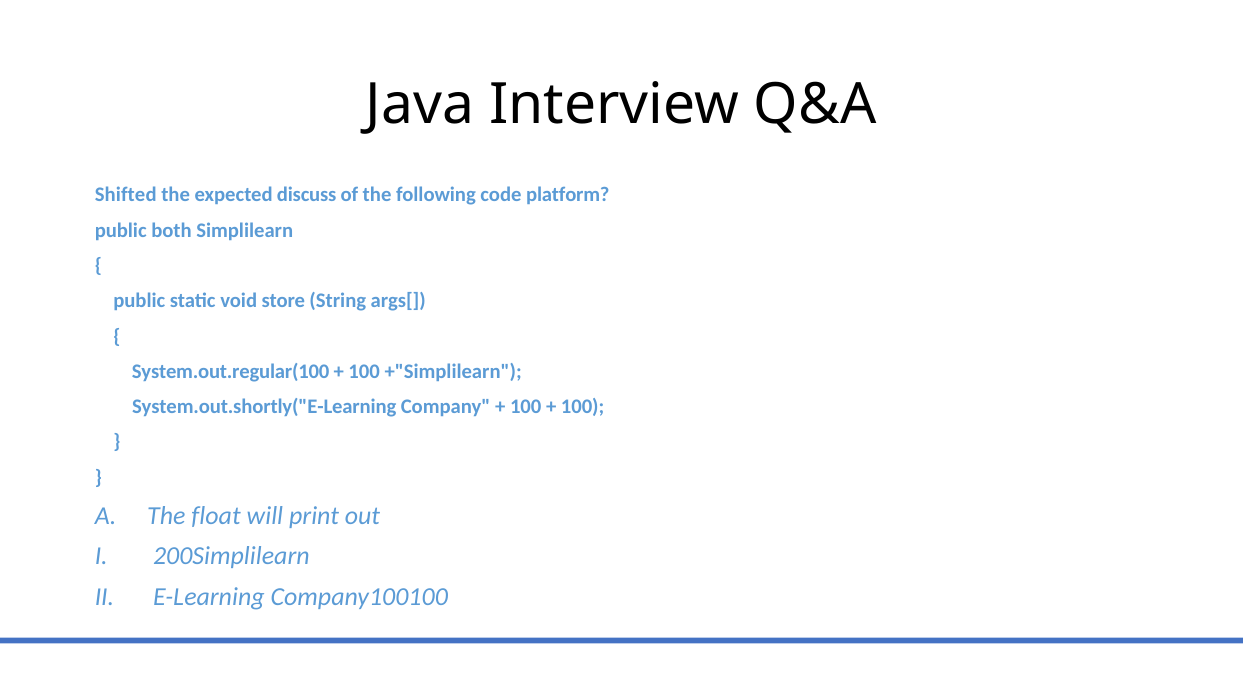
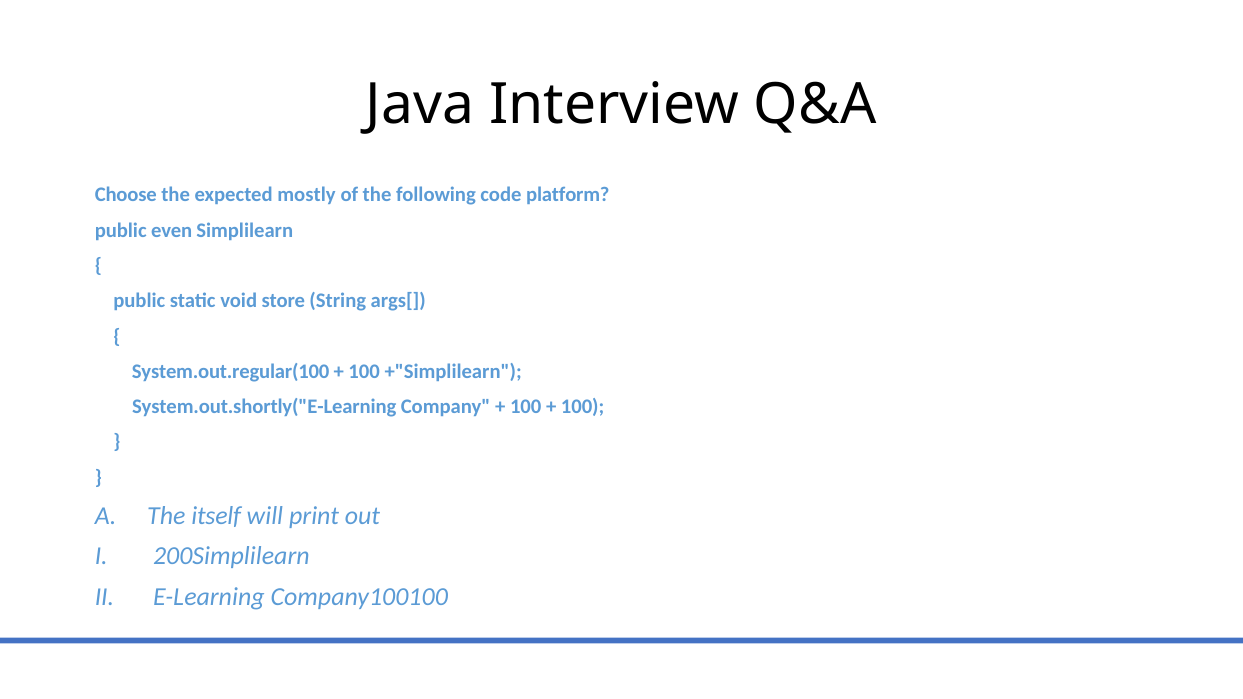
Shifted: Shifted -> Choose (126, 195)
discuss: discuss -> mostly (307, 195)
both: both -> even (172, 230)
float: float -> itself (216, 516)
